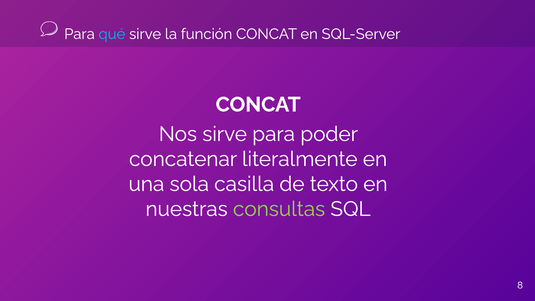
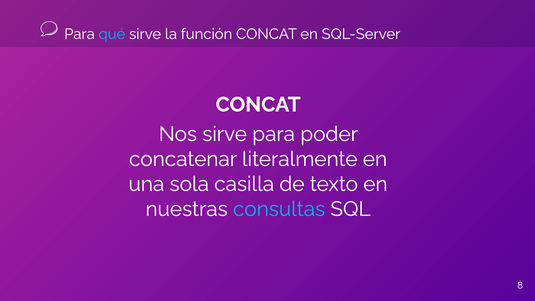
consultas colour: light green -> light blue (279, 209)
